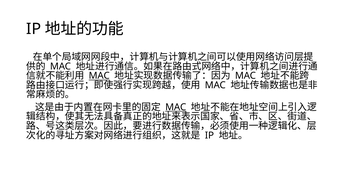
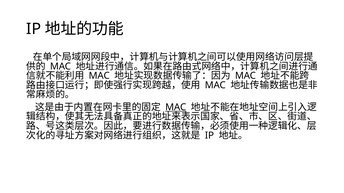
MAC underline: present -> none (99, 76)
